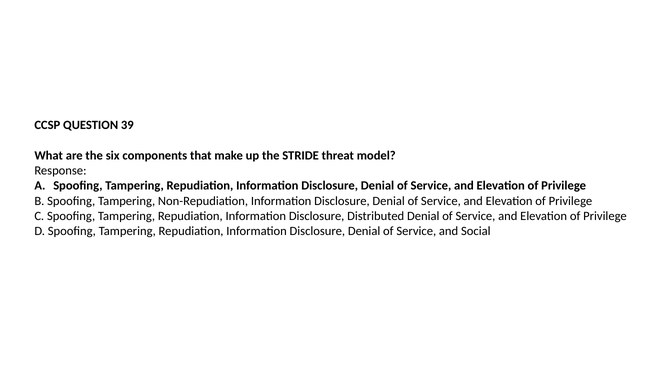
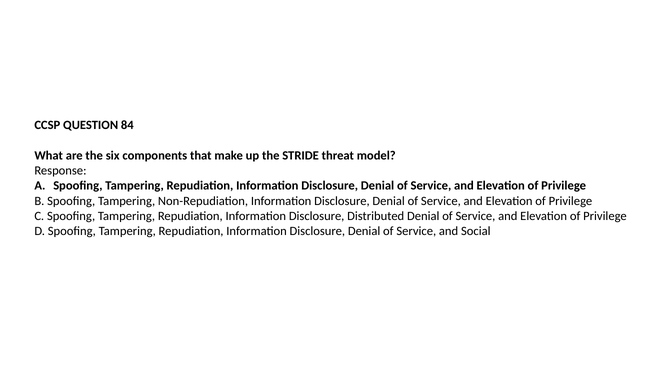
39: 39 -> 84 (127, 125)
